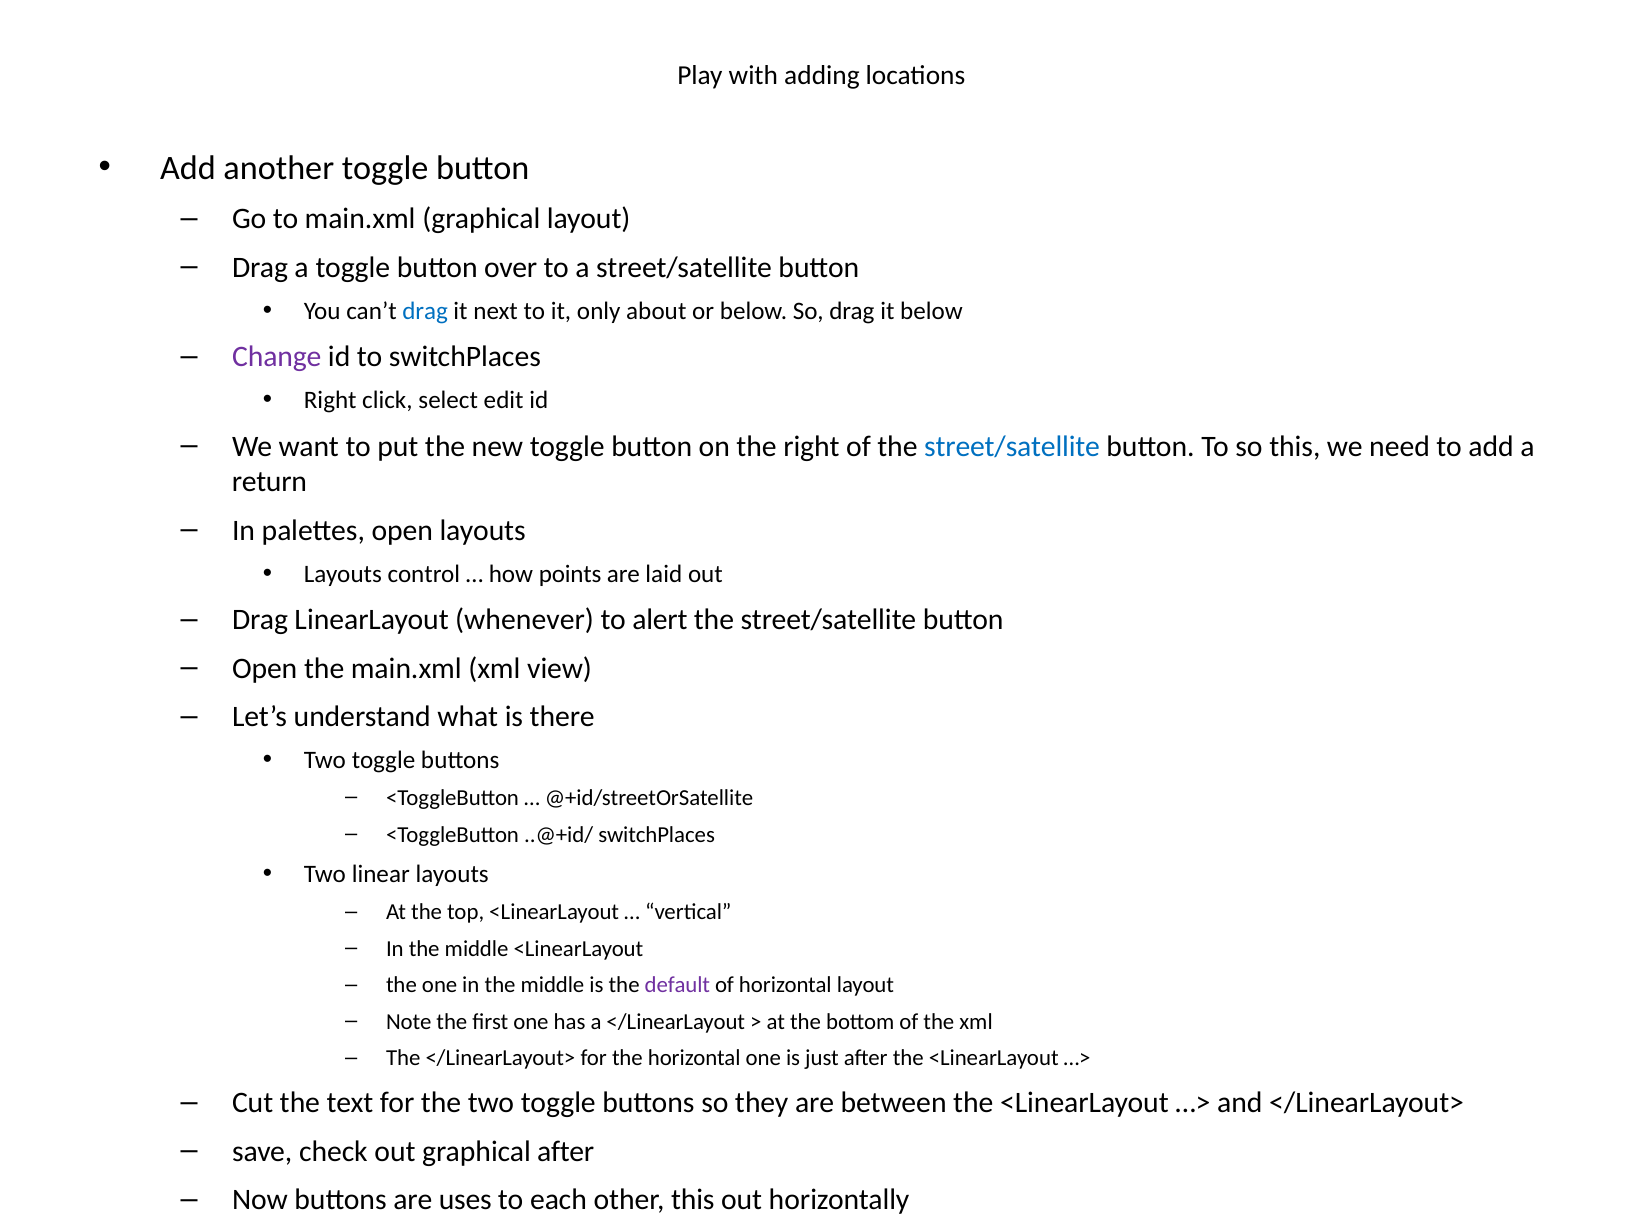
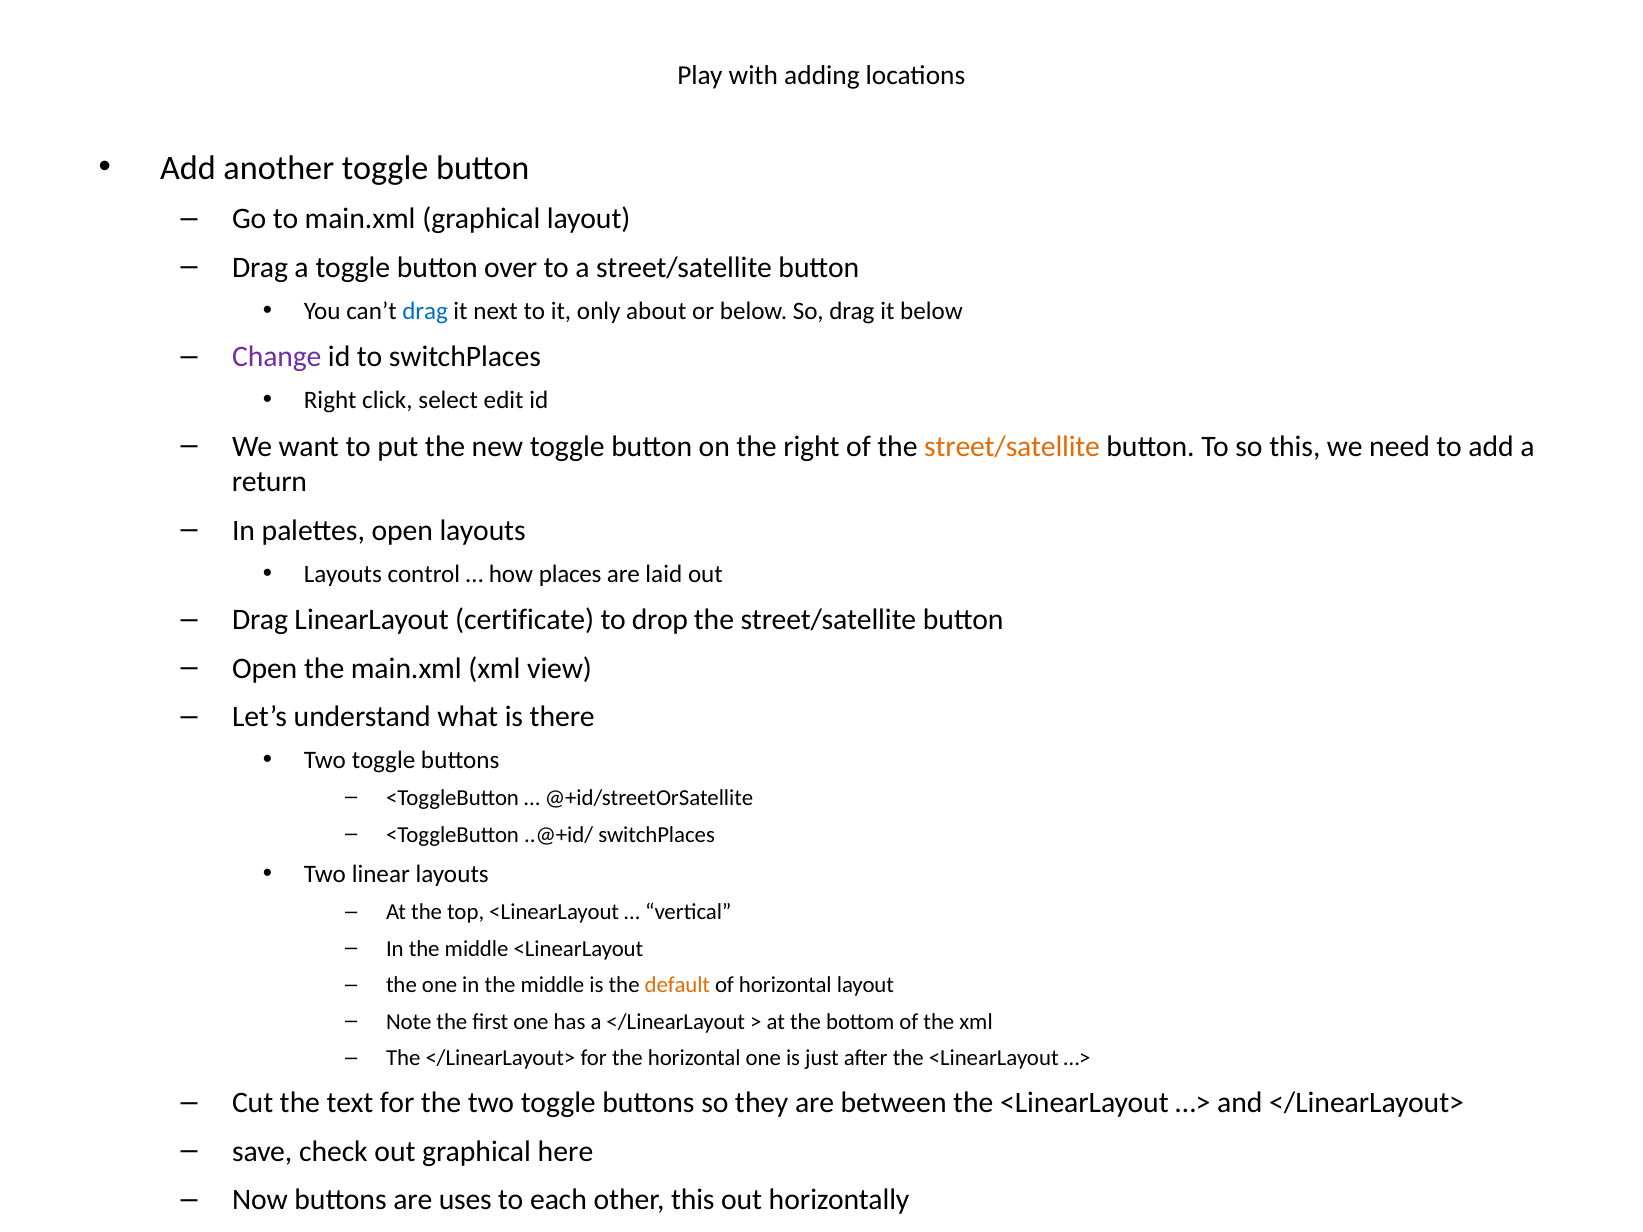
street/satellite colour: blue -> orange (1012, 446)
points: points -> places (570, 574)
whenever: whenever -> certificate (525, 620)
alert: alert -> drop (660, 620)
default colour: purple -> orange (677, 985)
graphical after: after -> here (565, 1152)
